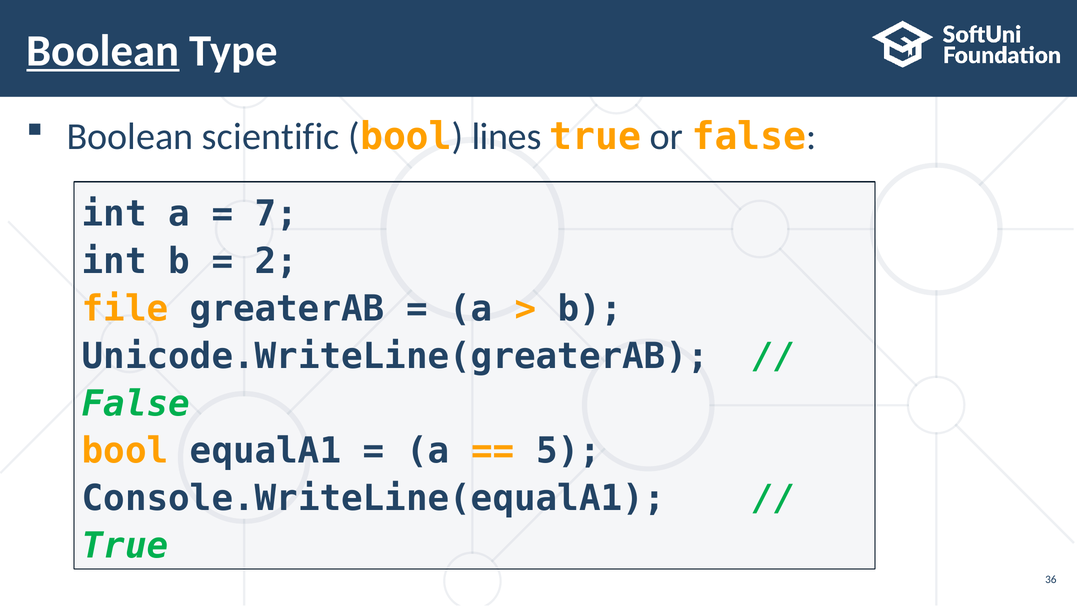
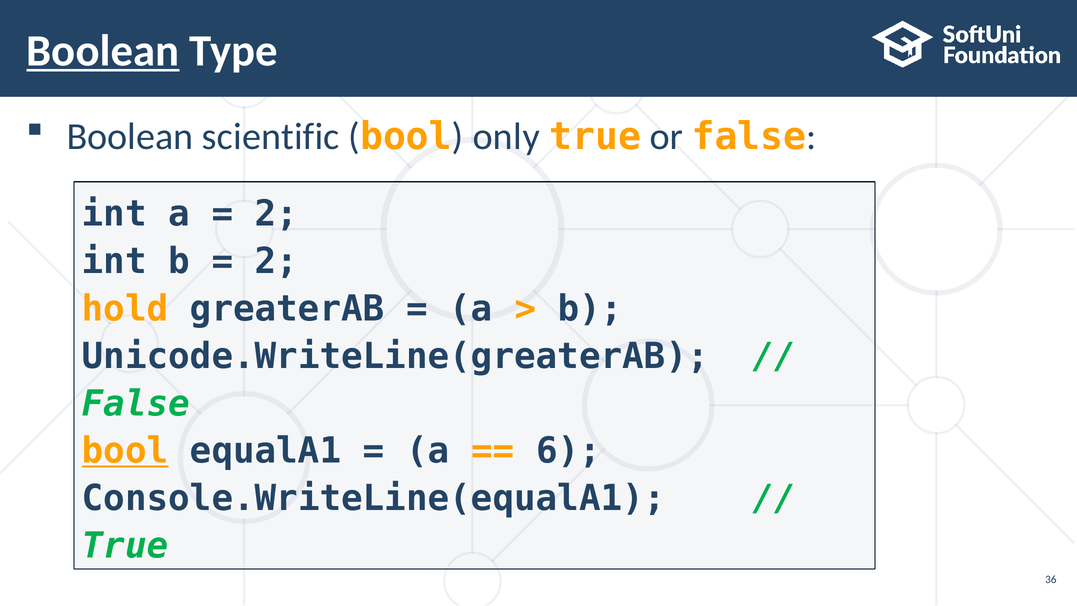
lines: lines -> only (506, 137)
7: 7 -> 2 (276, 214)
file: file -> hold (125, 309)
bool underline: none -> present (125, 451)
5: 5 -> 6 (569, 451)
